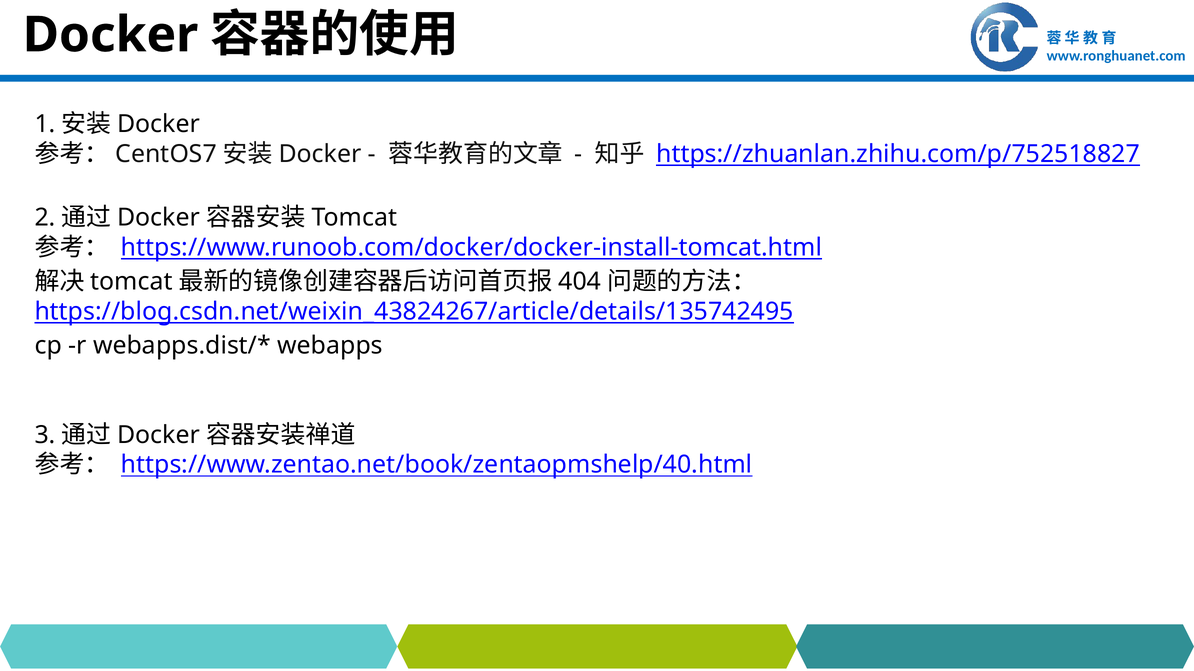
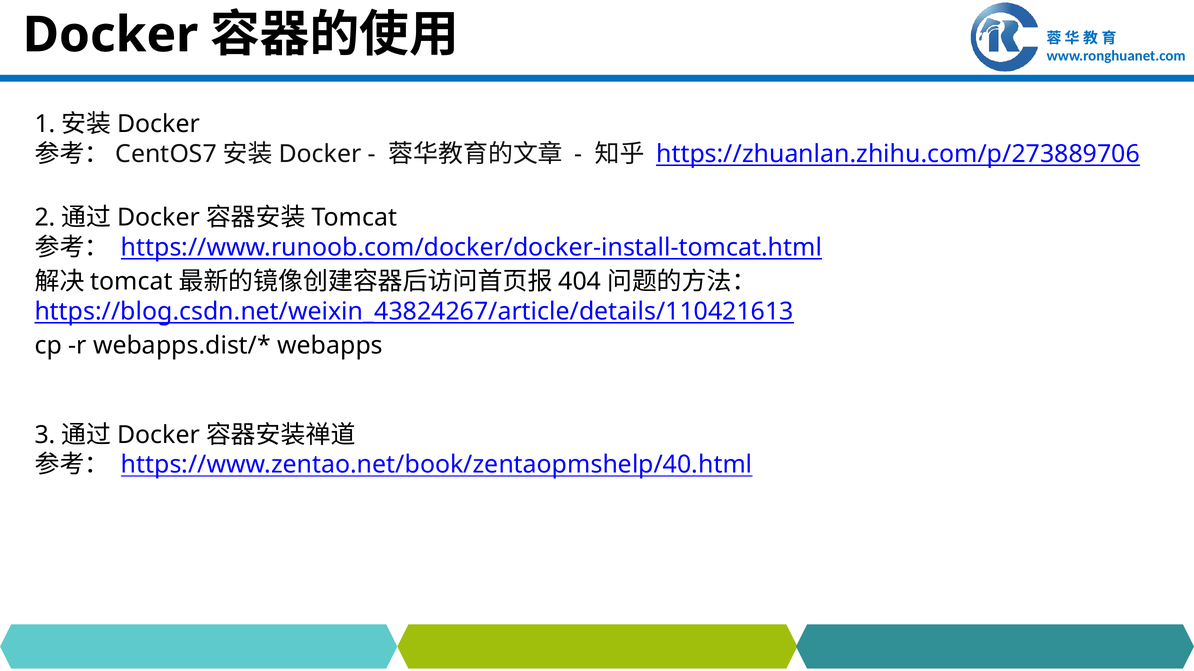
https://zhuanlan.zhihu.com/p/752518827: https://zhuanlan.zhihu.com/p/752518827 -> https://zhuanlan.zhihu.com/p/273889706 (898, 154)
https://blog.csdn.net/weixin_43824267/article/details/135742495: https://blog.csdn.net/weixin_43824267/article/details/135742495 -> https://blog.csdn.net/weixin_43824267/article/details/110421613 (414, 312)
